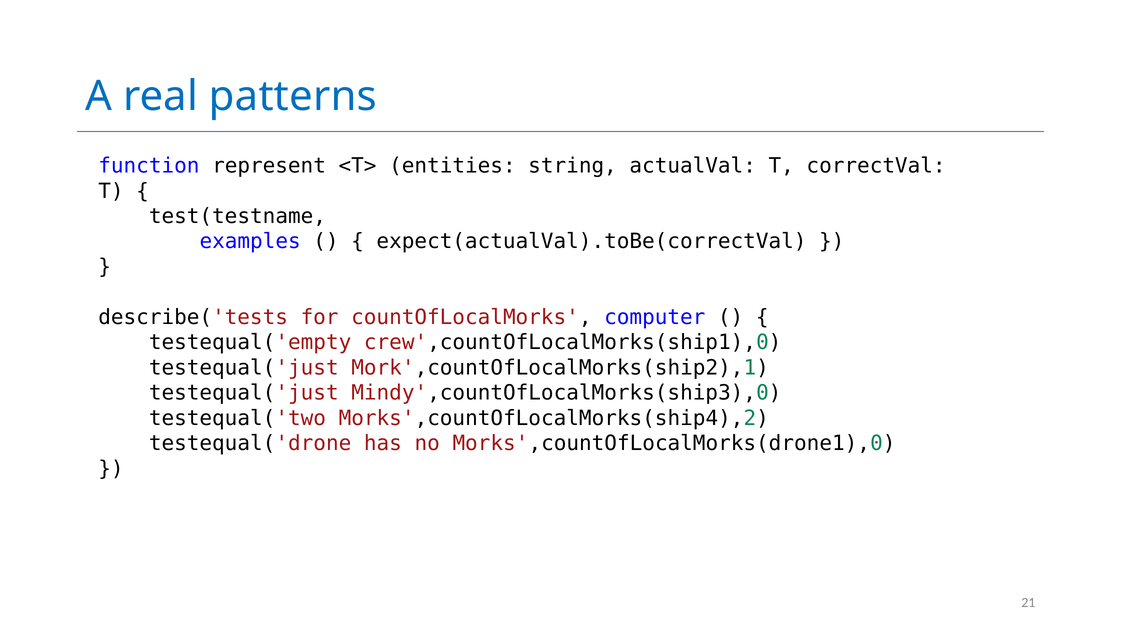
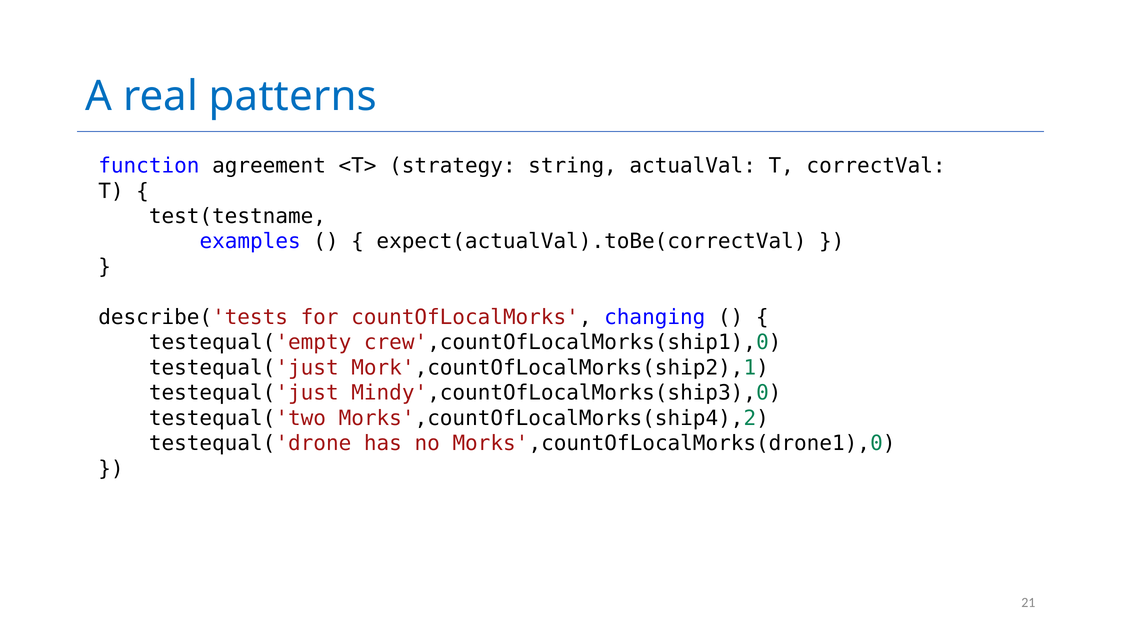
represent: represent -> agreement (269, 166)
entities: entities -> strategy (452, 166)
computer: computer -> changing (655, 317)
